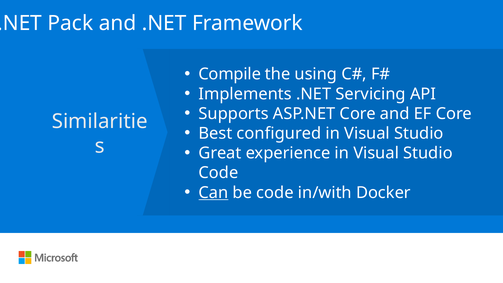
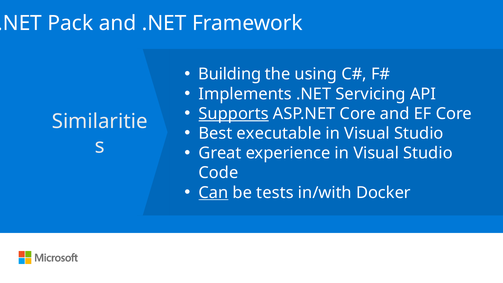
Compile: Compile -> Building (230, 74)
Supports underline: none -> present (234, 114)
configured: configured -> executable (279, 133)
be code: code -> tests (275, 193)
